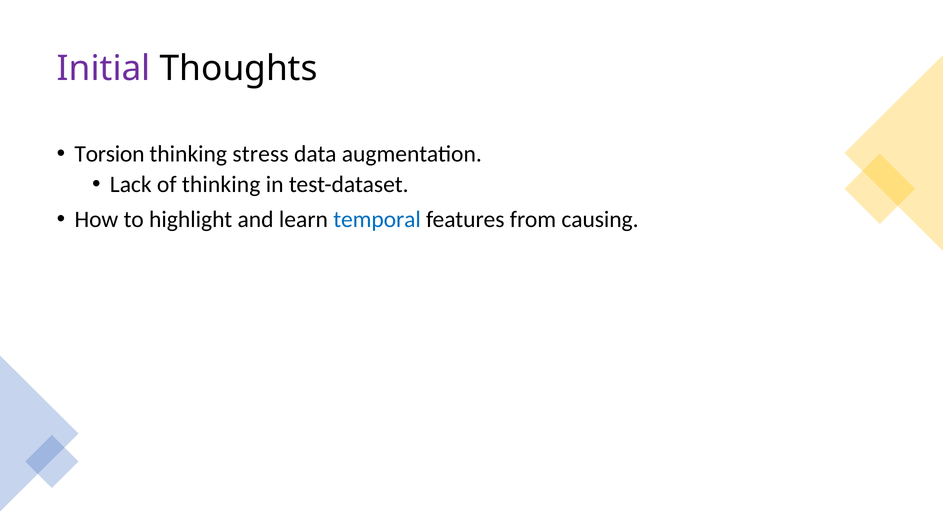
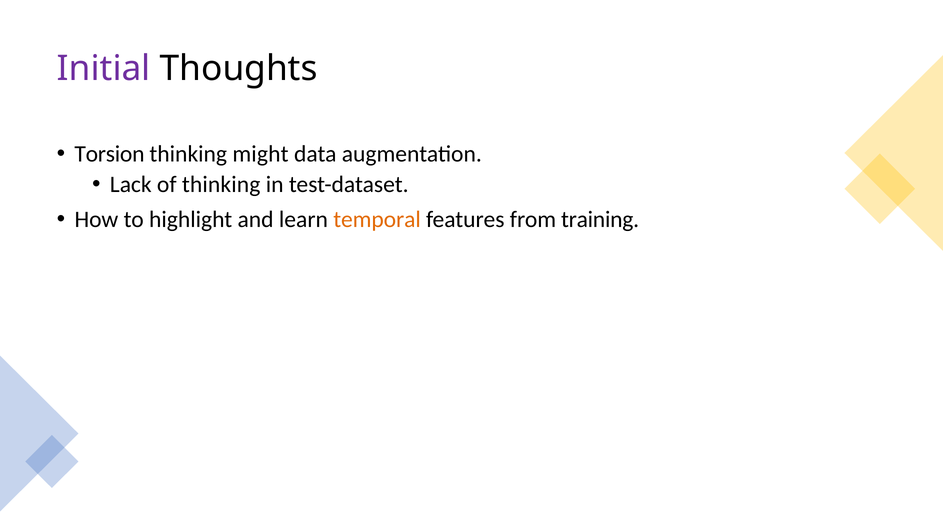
stress: stress -> might (260, 154)
temporal colour: blue -> orange (377, 220)
causing: causing -> training (600, 220)
